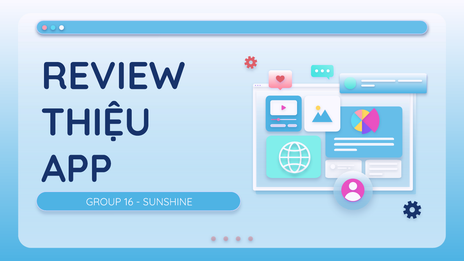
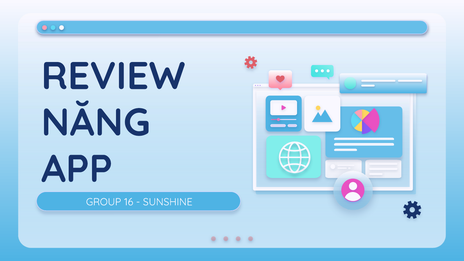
THIỆU: THIỆU -> NĂNG (96, 123)
